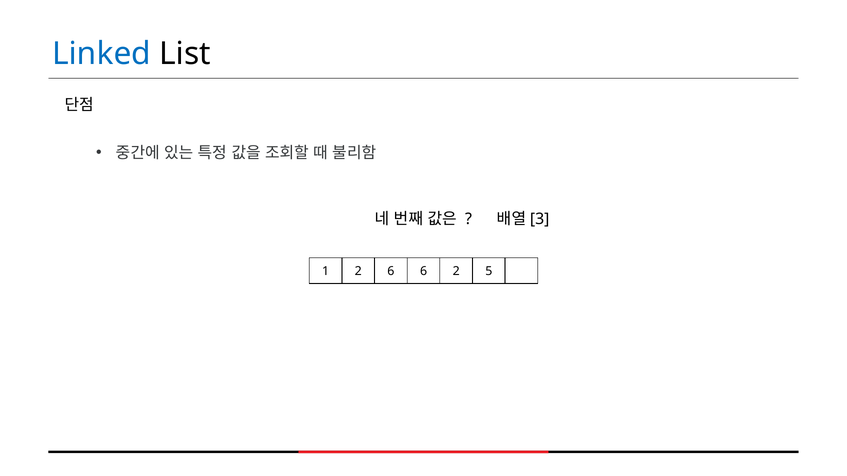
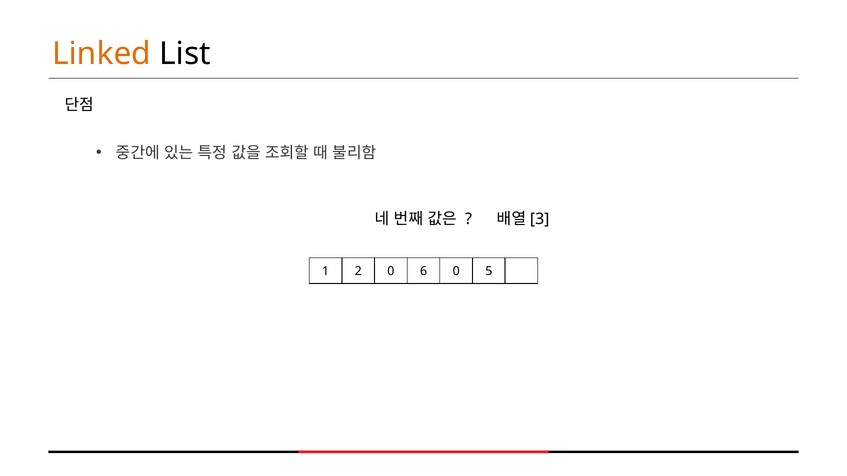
Linked colour: blue -> orange (102, 54)
2 6: 6 -> 0 (391, 272)
6 2: 2 -> 0 (456, 272)
